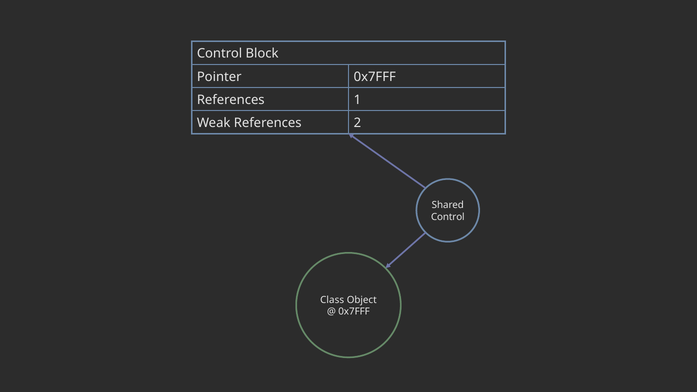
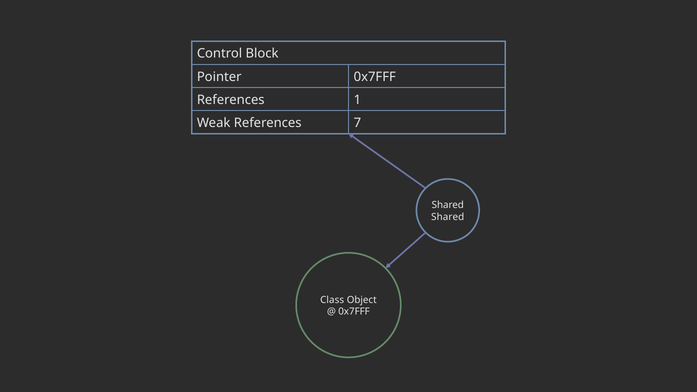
2: 2 -> 7 (357, 123)
Control: Control -> Shared (448, 217)
